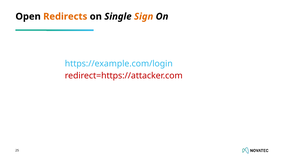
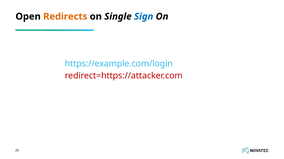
Sign colour: orange -> blue (144, 17)
